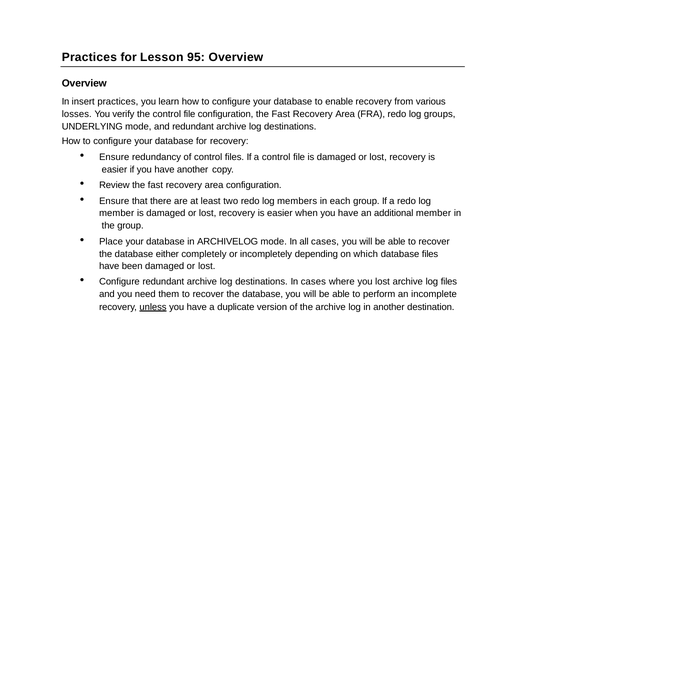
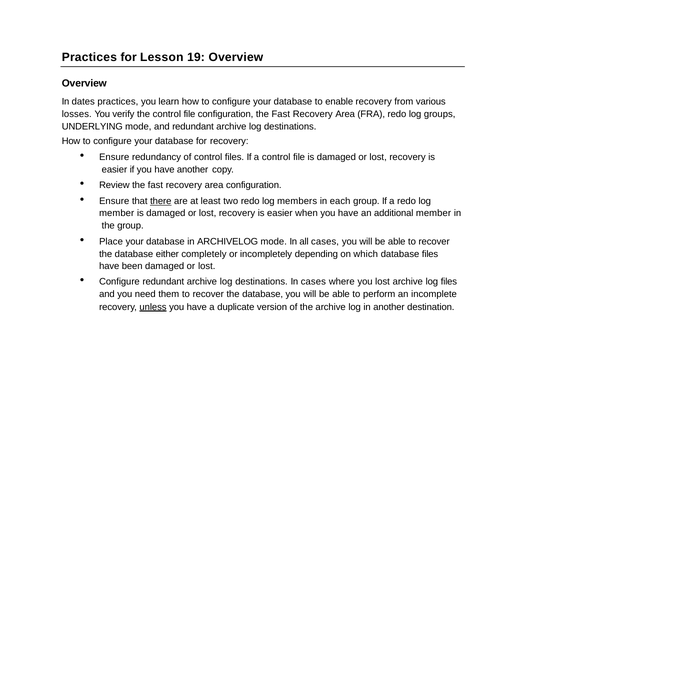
95: 95 -> 19 (196, 57)
insert: insert -> dates (83, 102)
there underline: none -> present (161, 201)
